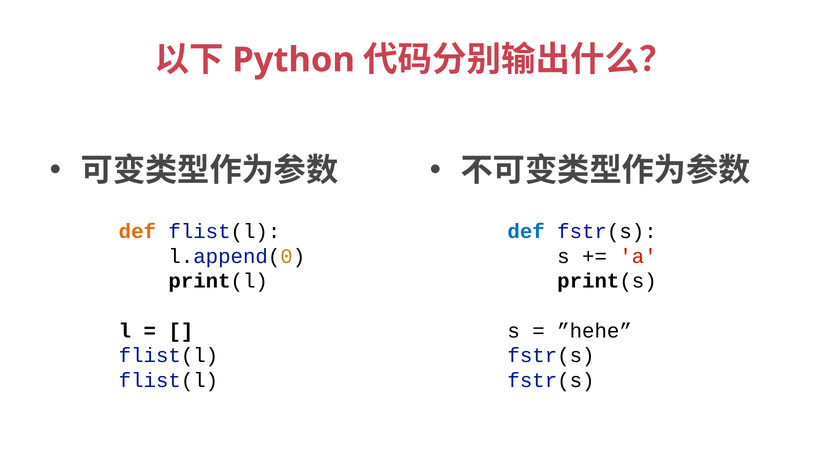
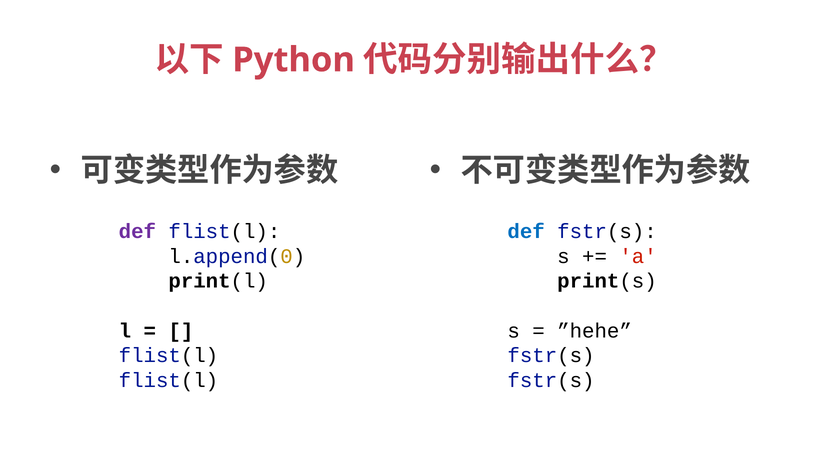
def colour: orange -> purple (137, 232)
